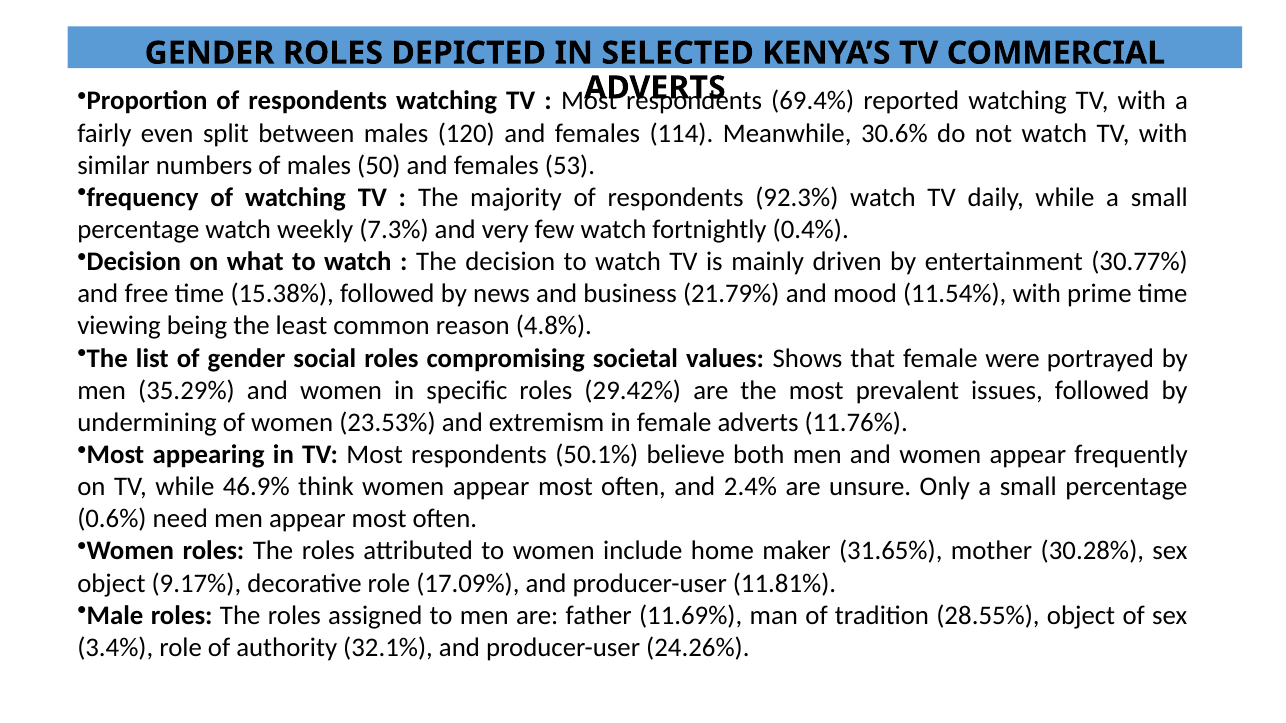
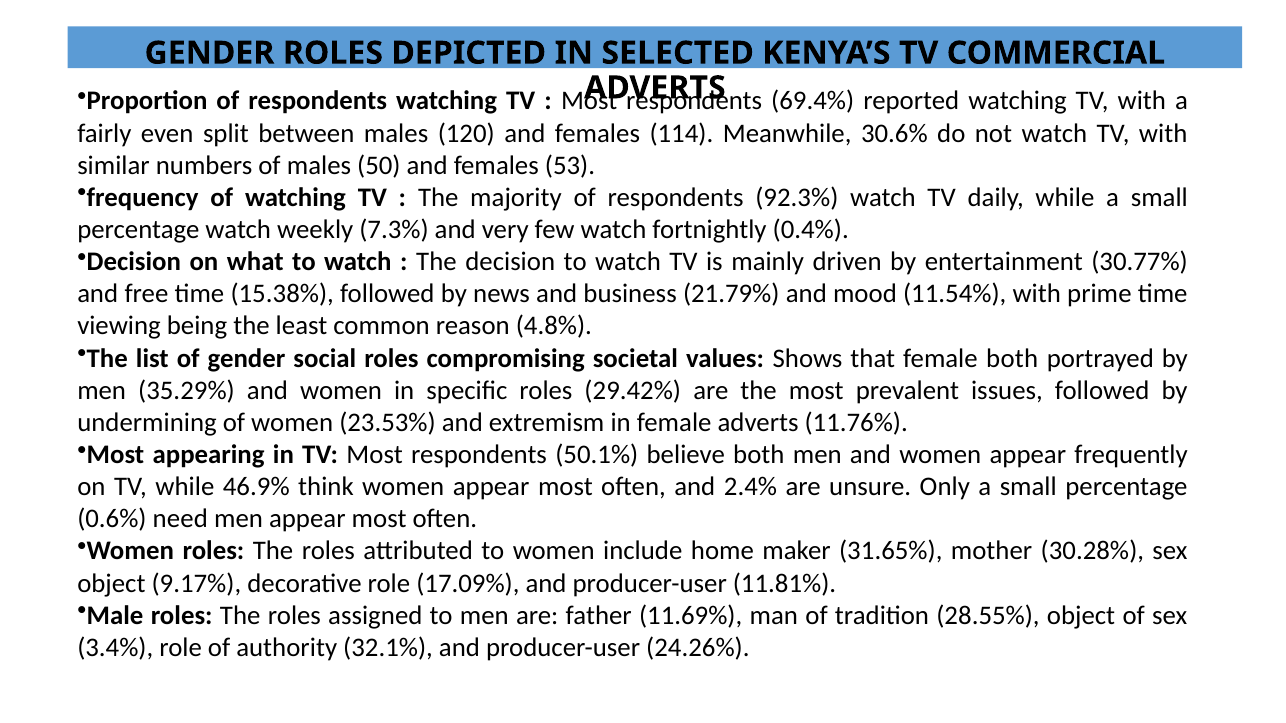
female were: were -> both (1012, 358)
